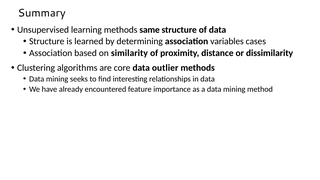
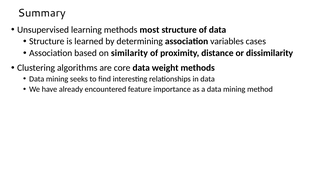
same: same -> most (149, 30)
outlier: outlier -> weight (165, 68)
